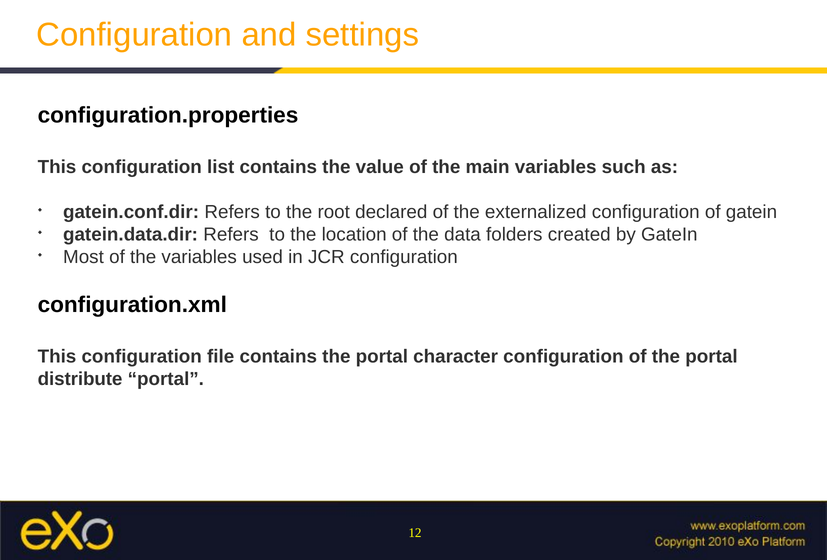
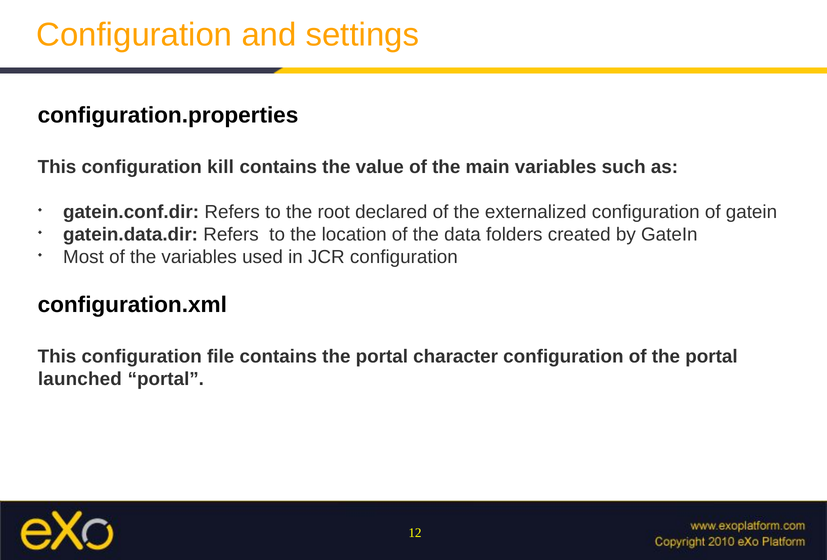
list: list -> kill (221, 167)
distribute: distribute -> launched (80, 379)
